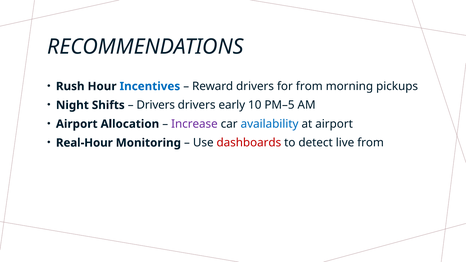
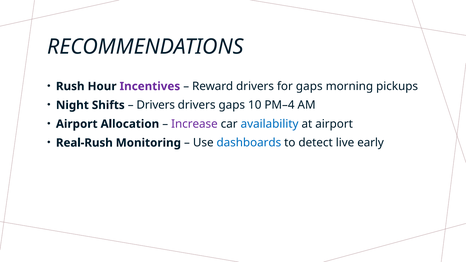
Incentives colour: blue -> purple (150, 86)
for from: from -> gaps (309, 86)
drivers early: early -> gaps (232, 105)
PM–5: PM–5 -> PM–4 (279, 105)
Real-Hour: Real-Hour -> Real-Rush (84, 143)
dashboards colour: red -> blue (249, 143)
live from: from -> early (371, 143)
